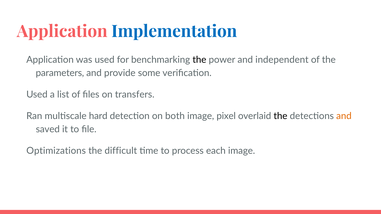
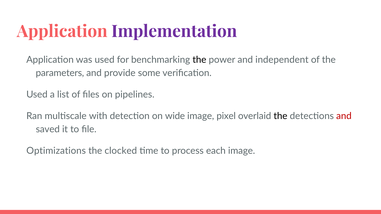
Implementation colour: blue -> purple (174, 31)
transfers: transfers -> pipelines (135, 95)
hard: hard -> with (98, 116)
both: both -> wide (175, 116)
and colour: orange -> red (344, 116)
difficult: difficult -> clocked (121, 151)
